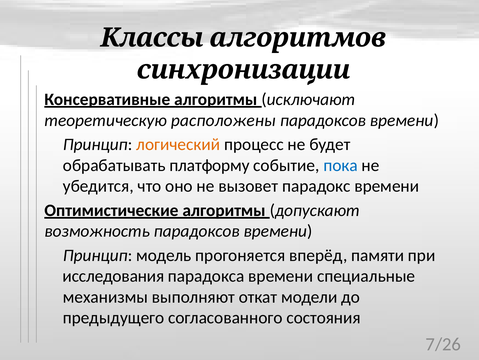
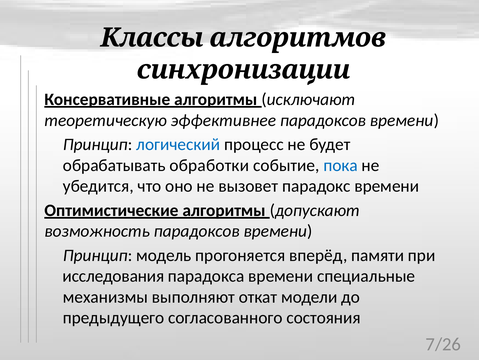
расположены: расположены -> эффективнее (223, 120)
логический colour: orange -> blue (178, 144)
платформу: платформу -> обработки (209, 165)
